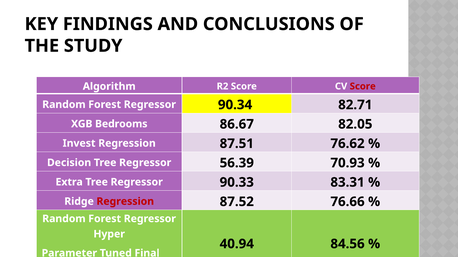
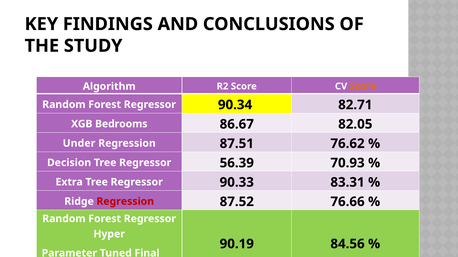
Score colour: red -> orange (363, 86)
Invest: Invest -> Under (79, 144)
40.94: 40.94 -> 90.19 (237, 244)
